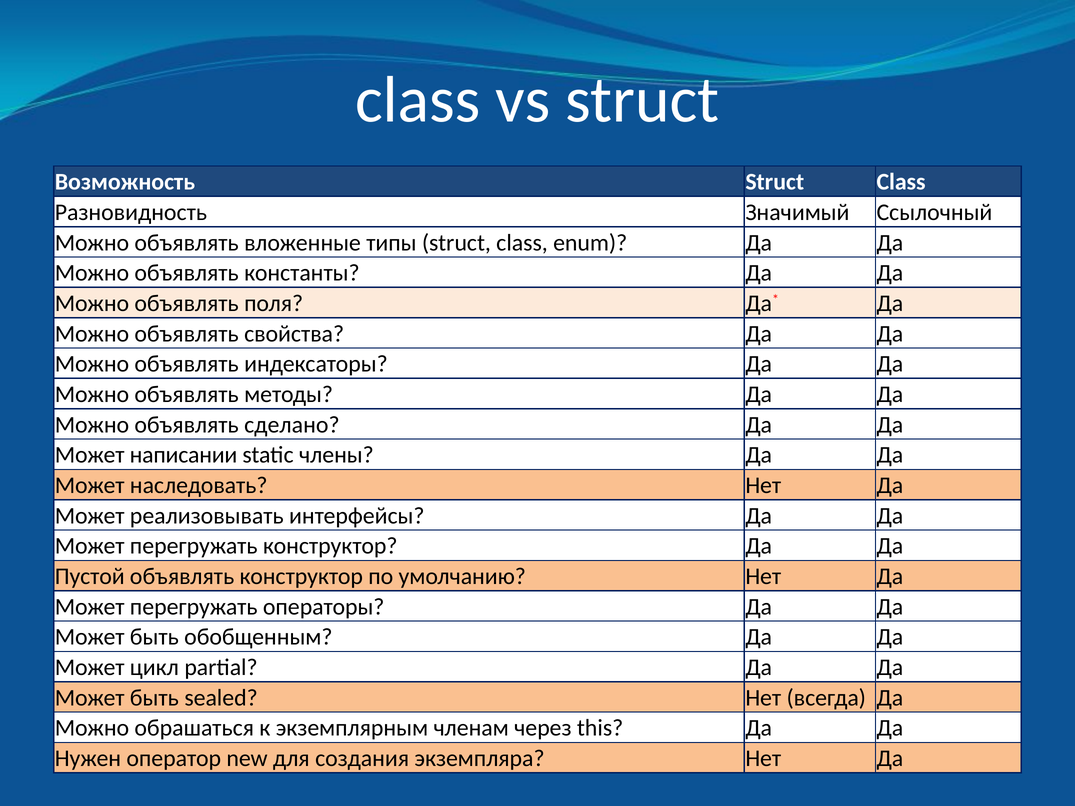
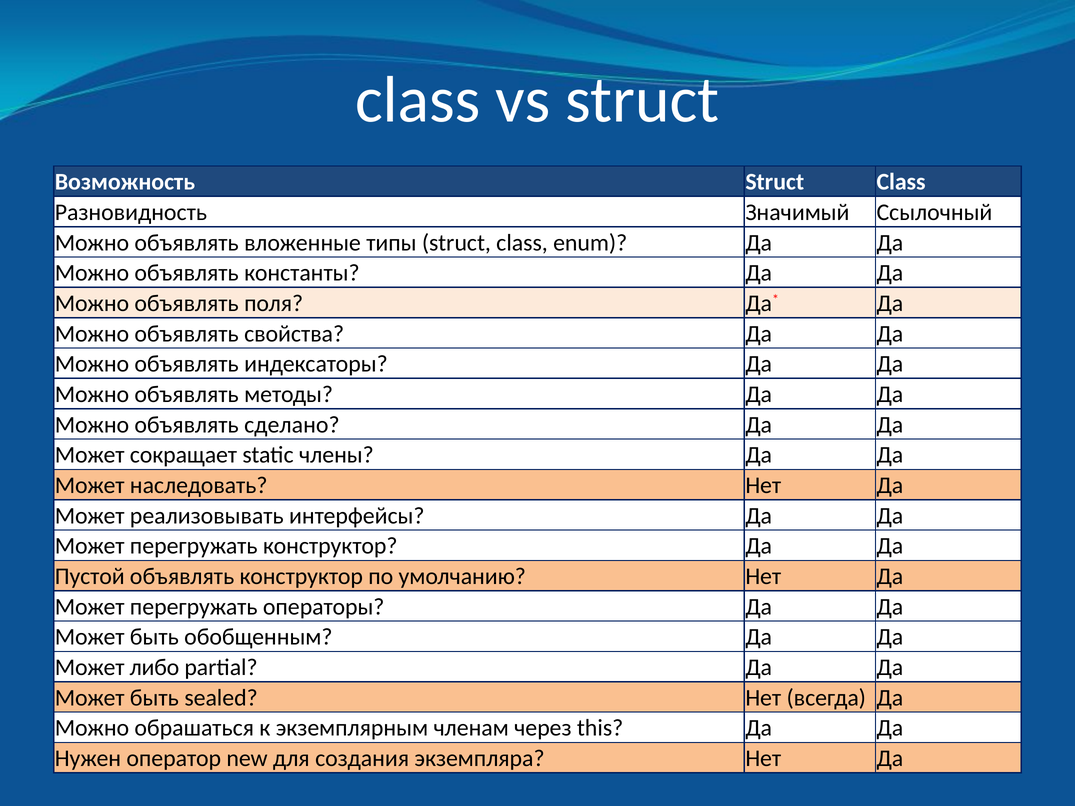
написании: написании -> сокращает (183, 455)
цикл: цикл -> либо (154, 668)
